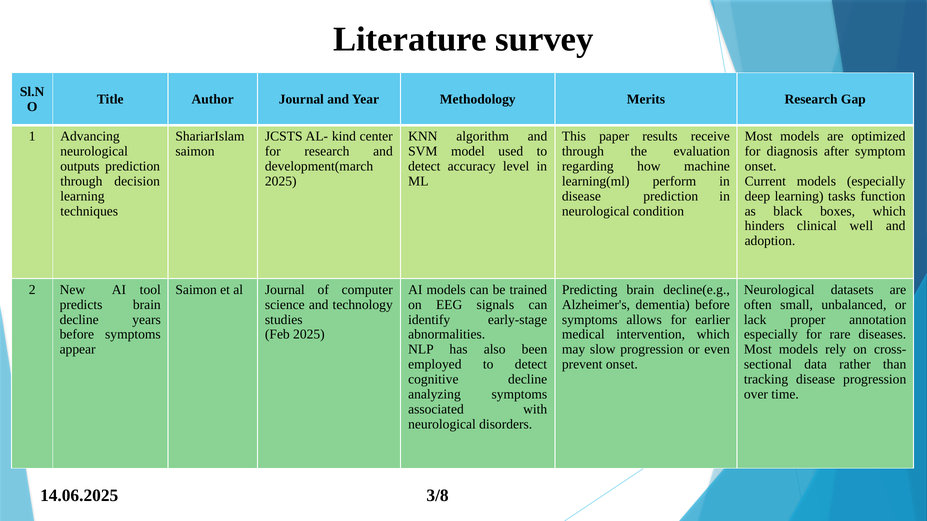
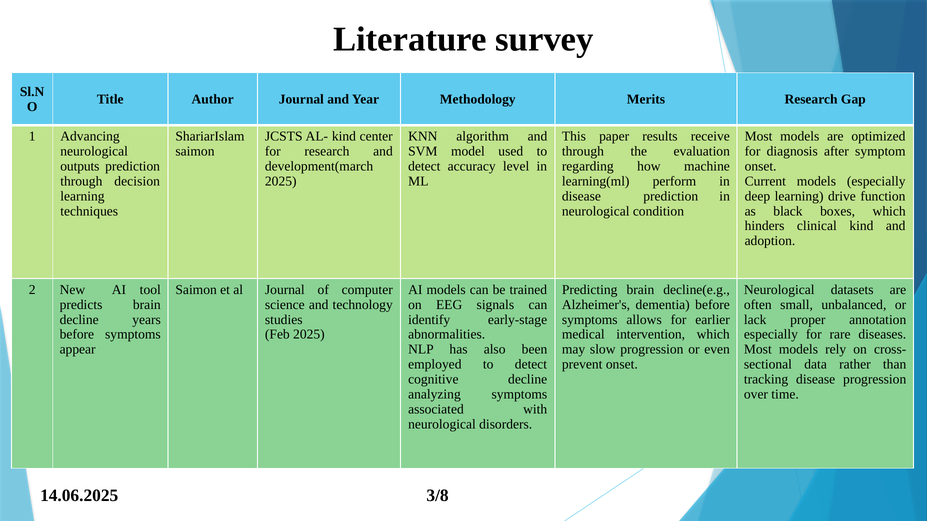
tasks: tasks -> drive (842, 196)
clinical well: well -> kind (861, 226)
